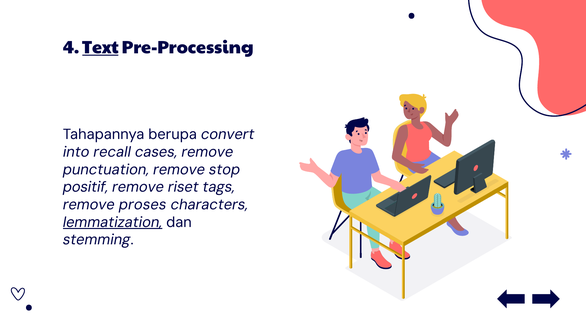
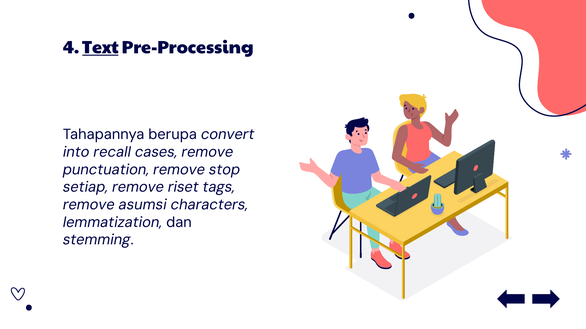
positif: positif -> setiap (86, 188)
proses: proses -> asumsi (143, 205)
lemmatization underline: present -> none (113, 223)
